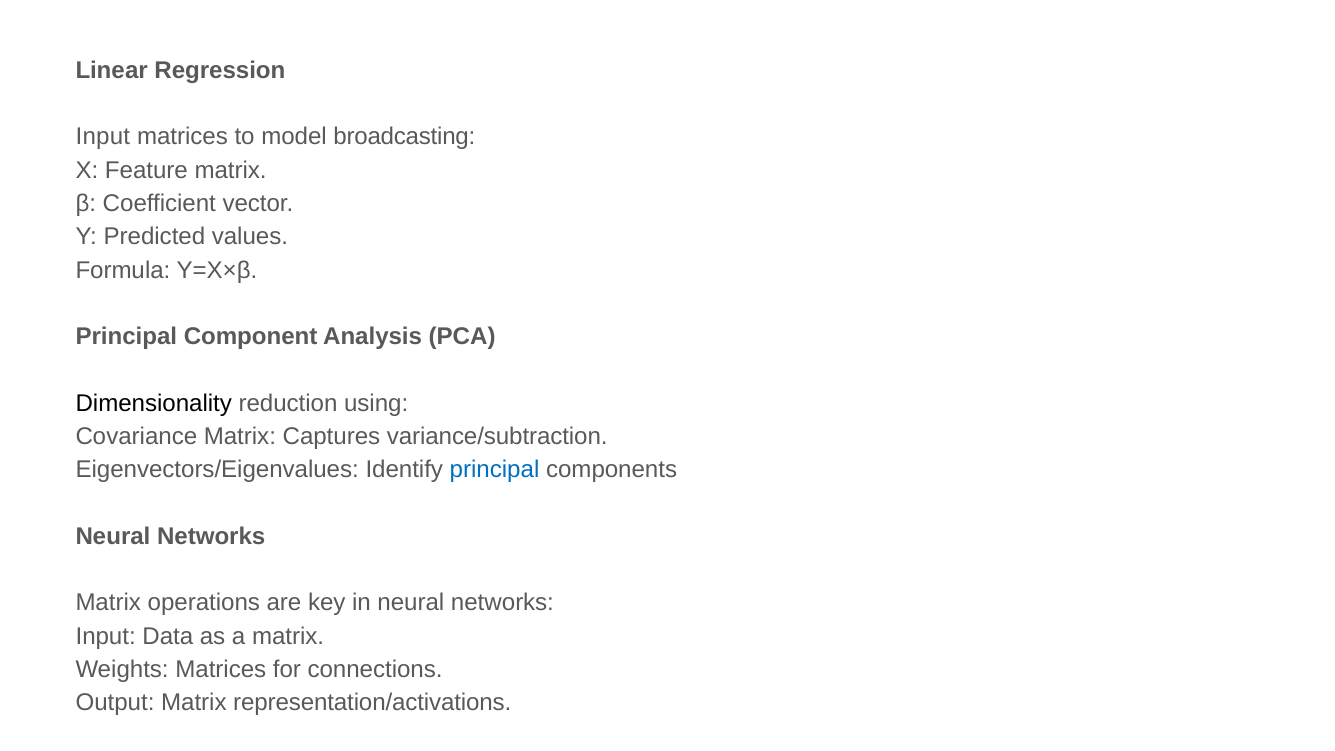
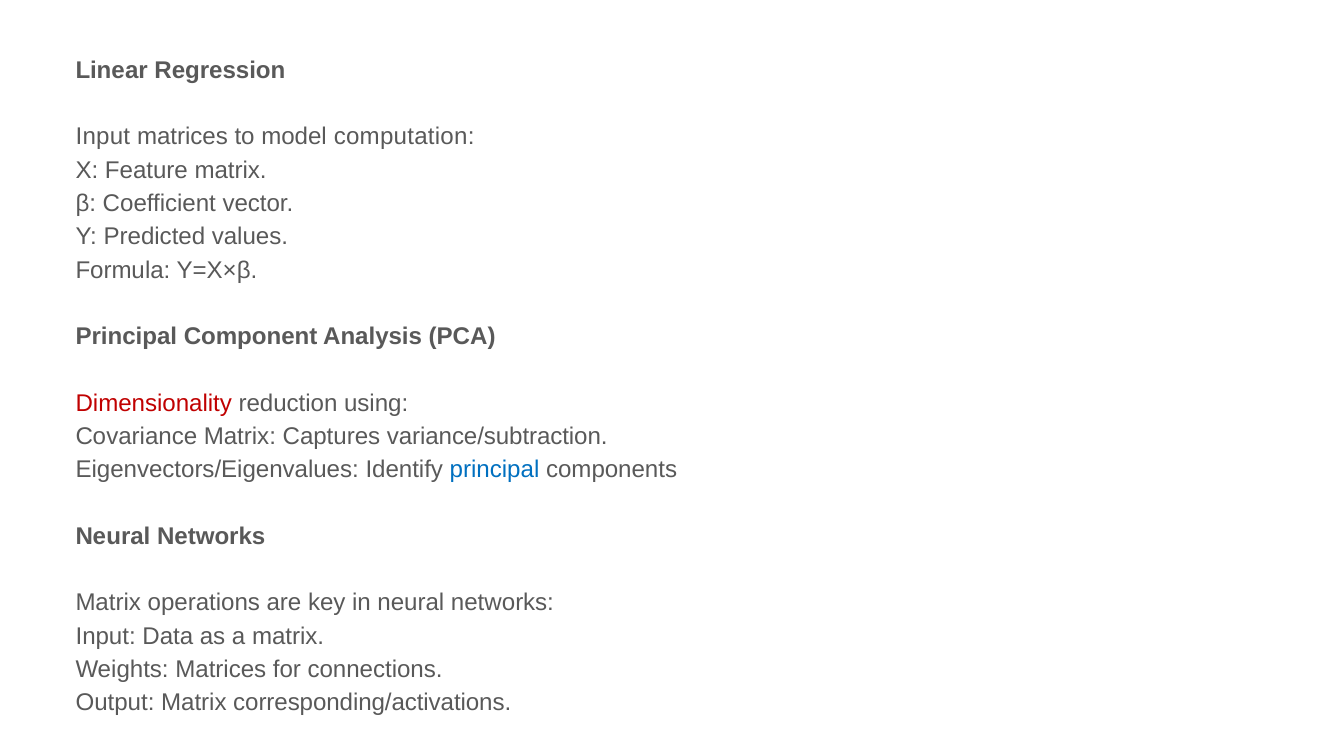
broadcasting: broadcasting -> computation (404, 137)
Dimensionality colour: black -> red (154, 403)
representation/activations: representation/activations -> corresponding/activations (372, 703)
